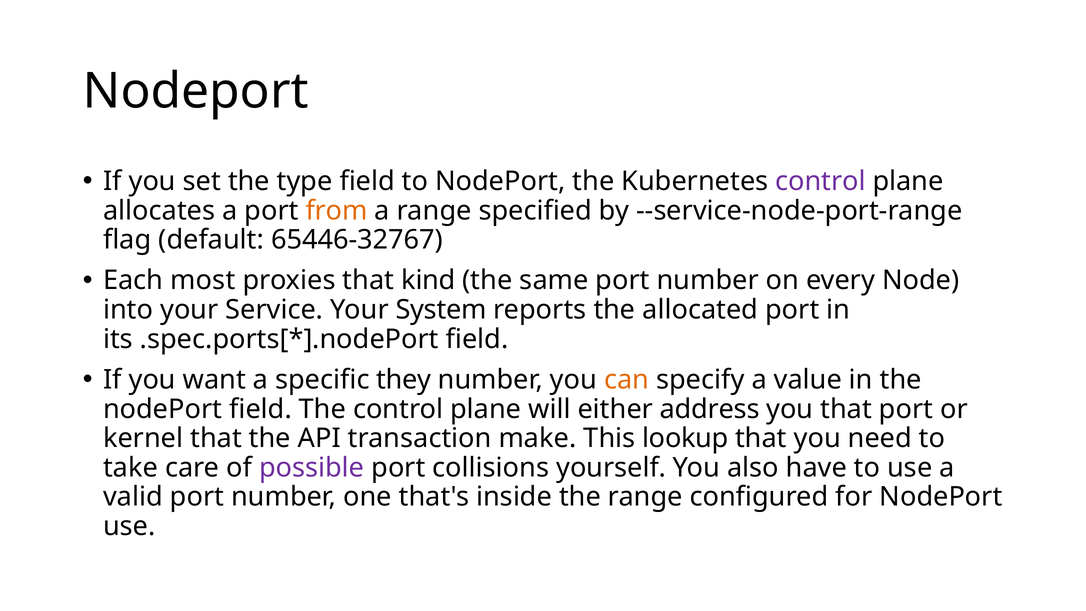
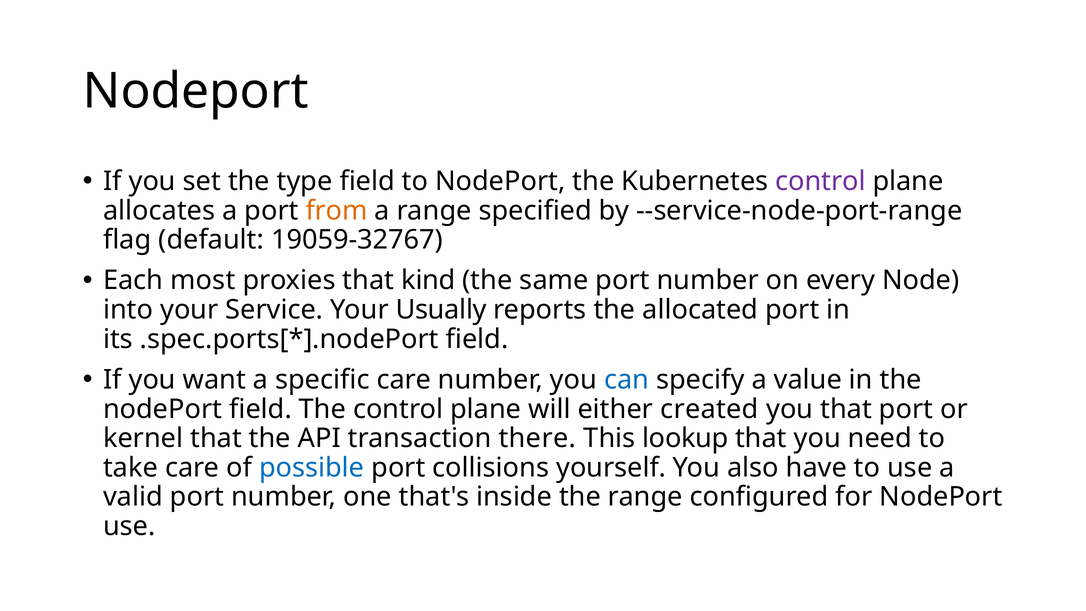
65446-32767: 65446-32767 -> 19059-32767 (357, 240)
System: System -> Usually (441, 310)
specific they: they -> care (404, 380)
can colour: orange -> blue (627, 380)
address: address -> created (709, 409)
make: make -> there (537, 438)
possible colour: purple -> blue (312, 468)
